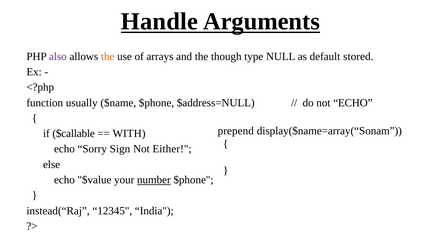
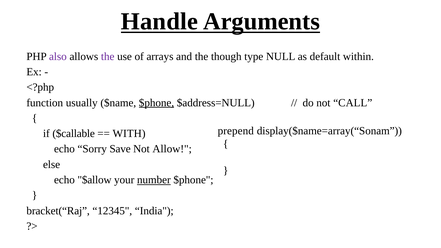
the colour: orange -> purple (108, 56)
stored: stored -> within (358, 56)
$phone underline: none -> present (157, 103)
not ECHO: ECHO -> CALL (353, 103)
Sign: Sign -> Save (120, 149)
Either: Either -> Allow (172, 149)
$value: $value -> $allow (95, 180)
instead(“Raj: instead(“Raj -> bracket(“Raj (58, 211)
